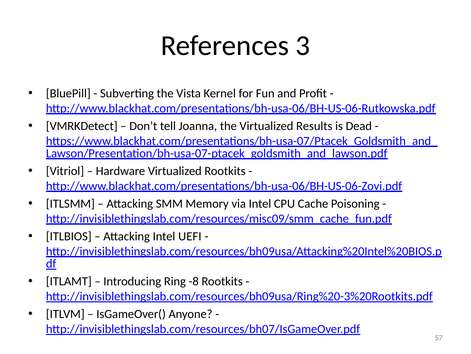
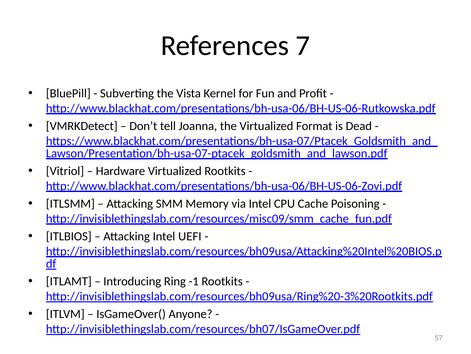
3: 3 -> 7 (303, 46)
Results: Results -> Format (314, 126)
-8: -8 -> -1 (194, 281)
